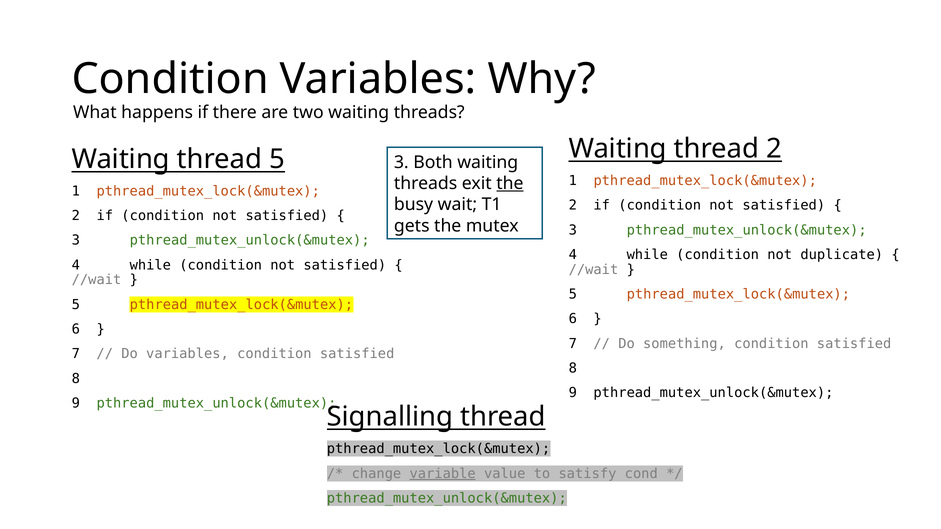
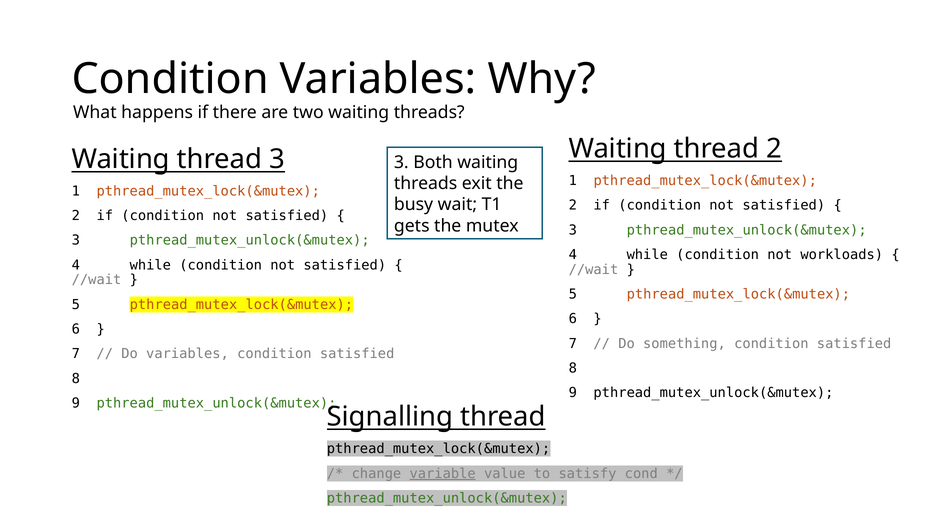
thread 5: 5 -> 3 (277, 159)
the underline: present -> none (510, 184)
duplicate: duplicate -> workloads (842, 255)
